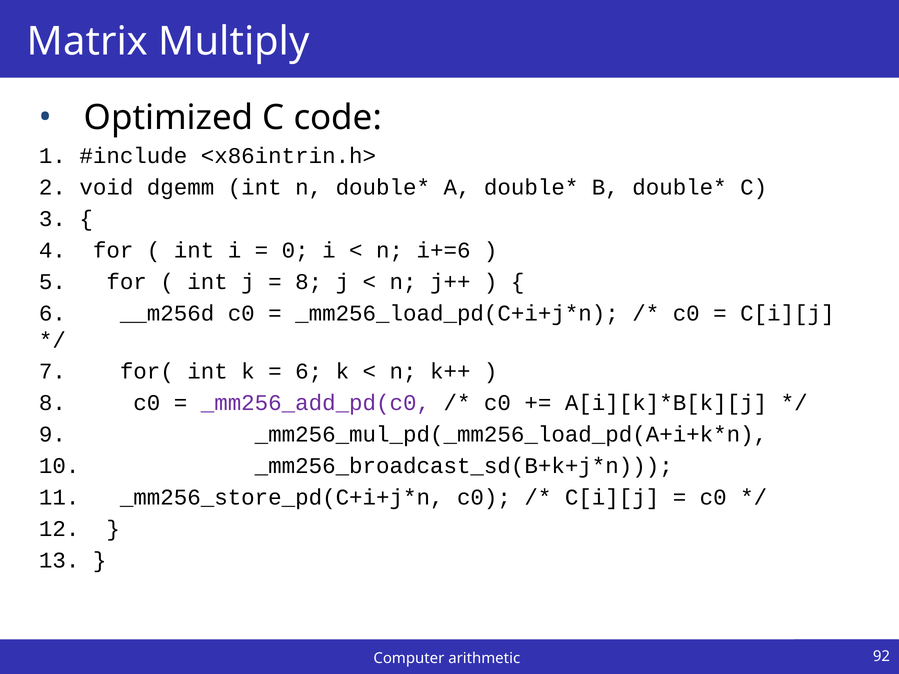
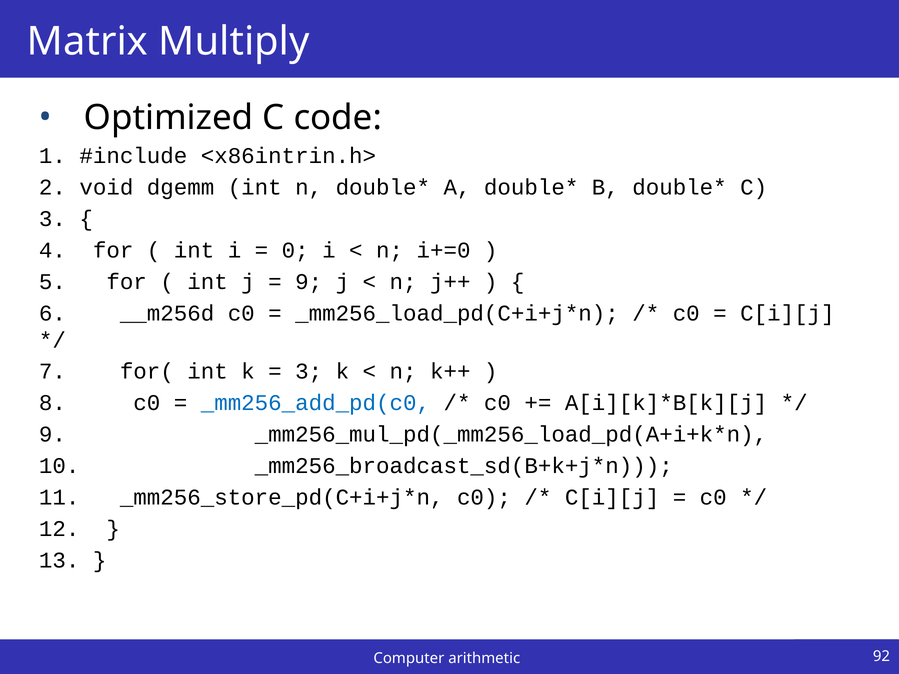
i+=6: i+=6 -> i+=0 (444, 250)
8: 8 -> 9 (309, 282)
6: 6 -> 3 (309, 372)
_mm256_add_pd(c0 colour: purple -> blue (315, 403)
